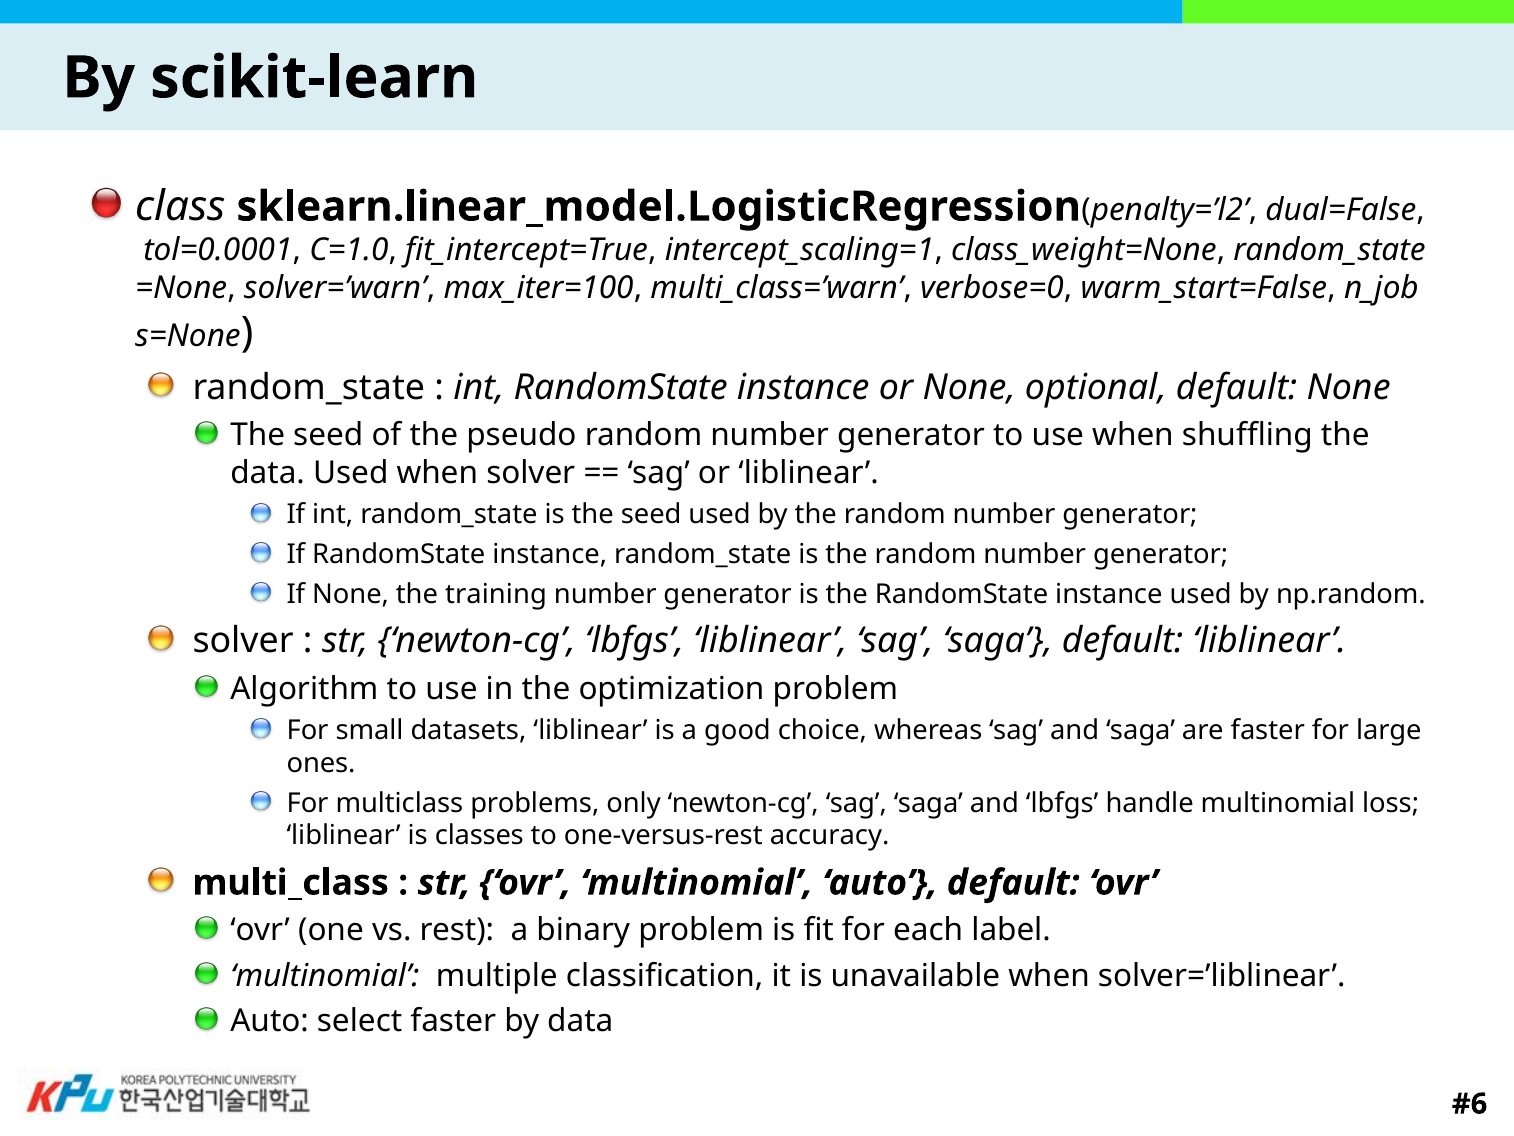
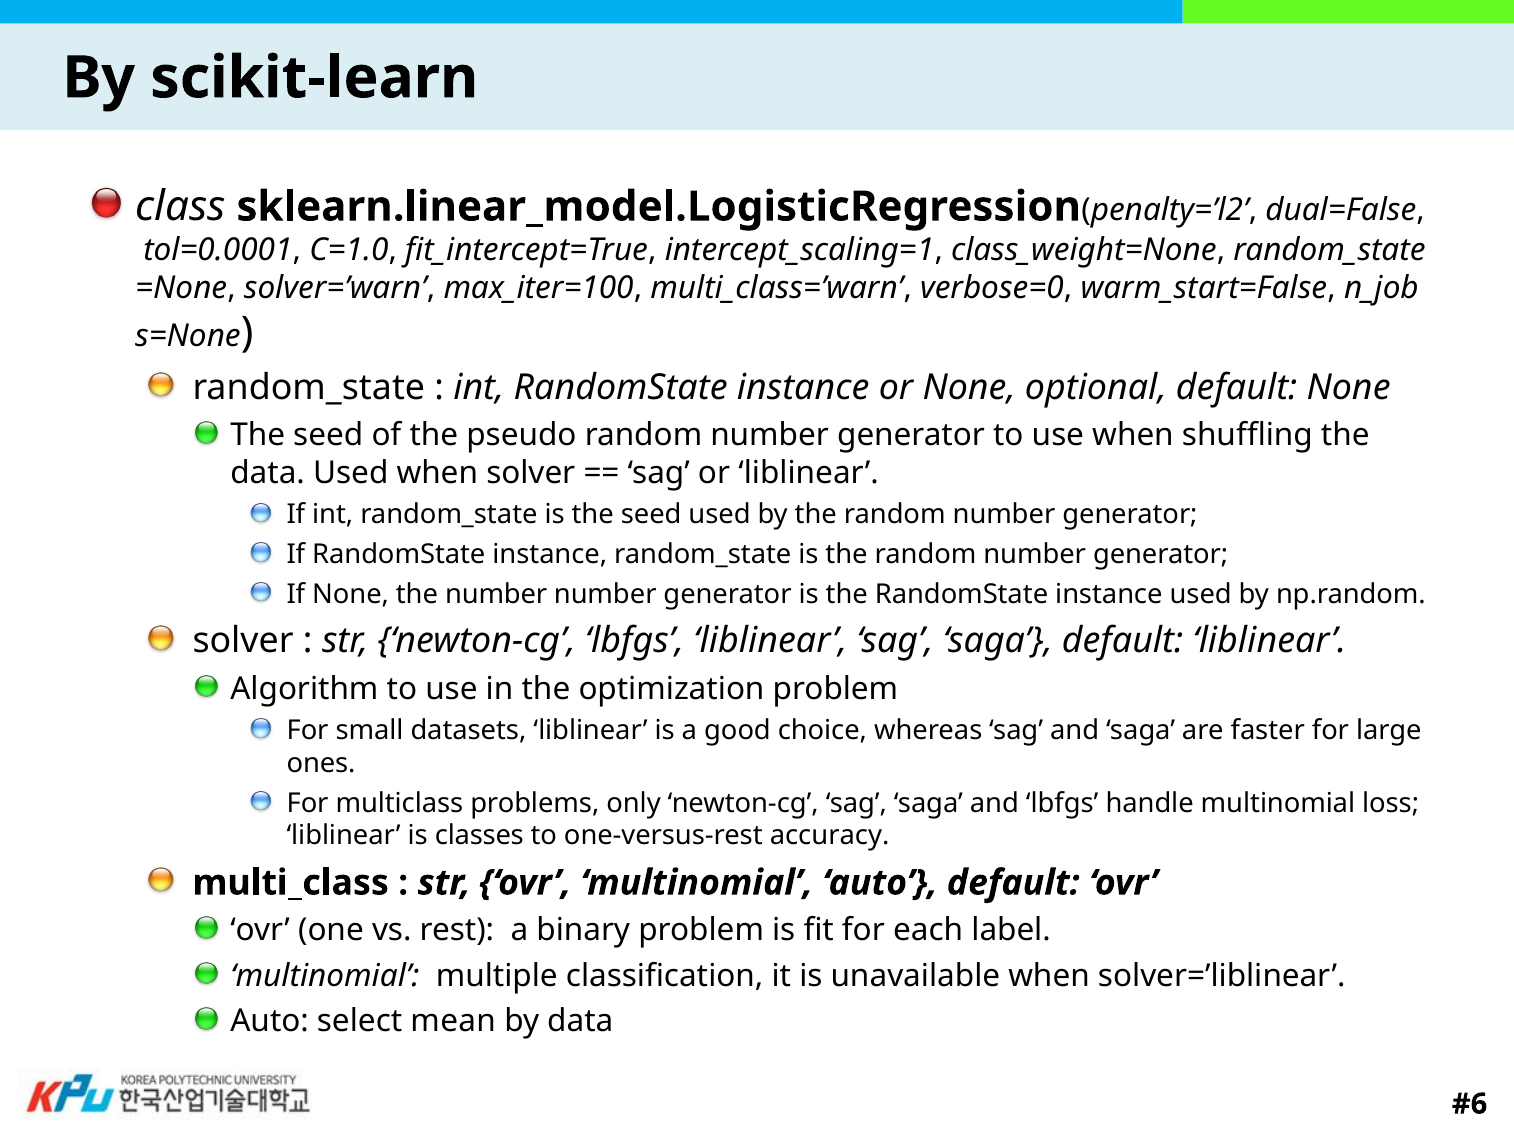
the training: training -> number (496, 594)
select faster: faster -> mean (453, 1021)
